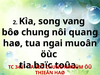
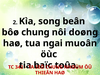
vang: vang -> beân (74, 21)
quang: quang -> doøng (83, 32)
